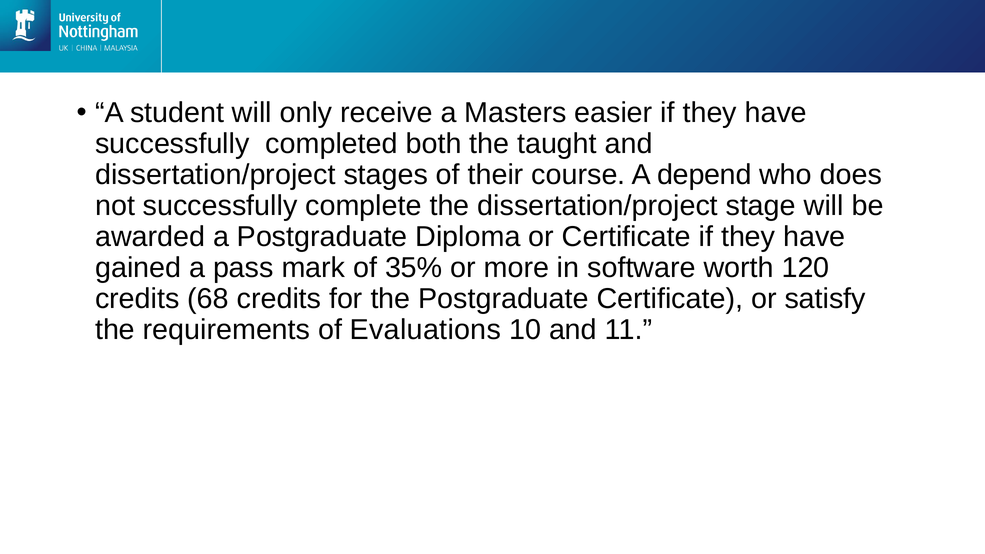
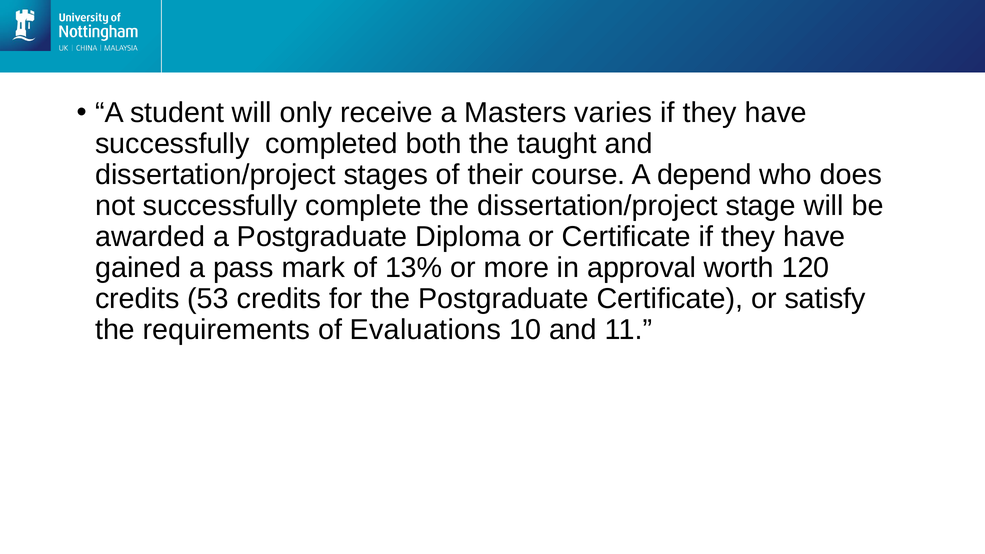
easier: easier -> varies (613, 113)
35%: 35% -> 13% (414, 268)
software: software -> approval (642, 268)
68: 68 -> 53 (208, 299)
